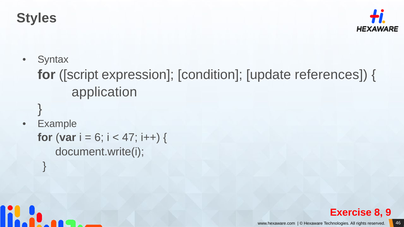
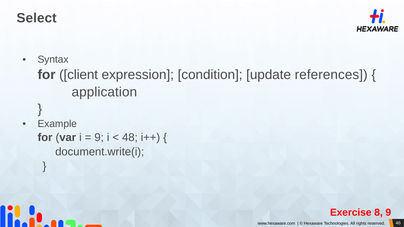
Styles: Styles -> Select (37, 18)
script: script -> client (79, 75)
6: 6 -> 9 (99, 138)
47: 47 -> 48 (130, 138)
